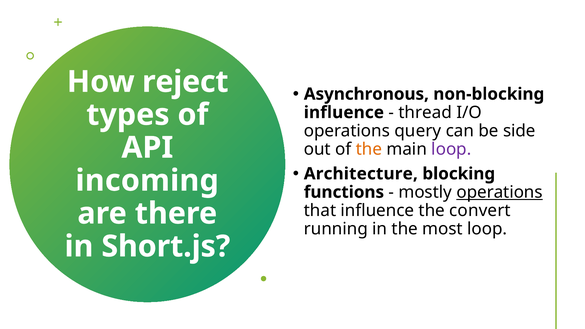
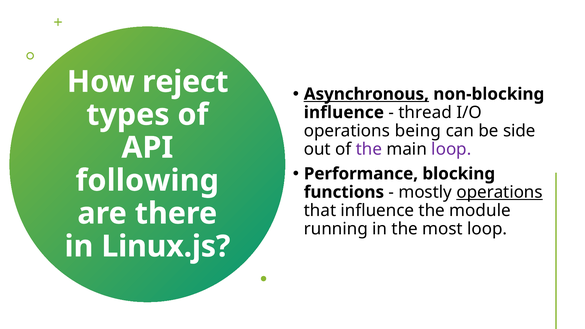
Asynchronous underline: none -> present (366, 94)
query: query -> being (418, 131)
the colour: orange -> purple (369, 149)
Architecture: Architecture -> Performance (361, 174)
incoming: incoming -> following (147, 181)
convert: convert -> module (480, 211)
Short.js: Short.js -> Linux.js (166, 246)
